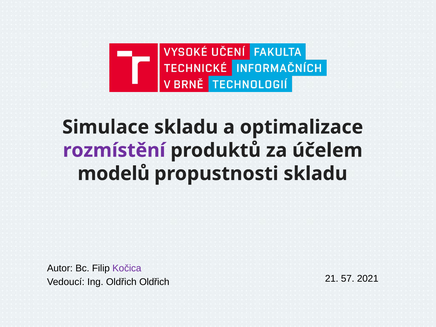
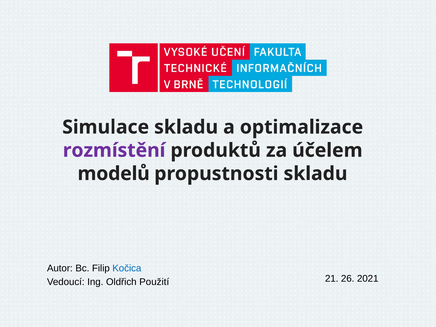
Kočica colour: purple -> blue (127, 268)
Oldřich Oldřich: Oldřich -> Použití (154, 282)
57: 57 -> 26 (348, 279)
